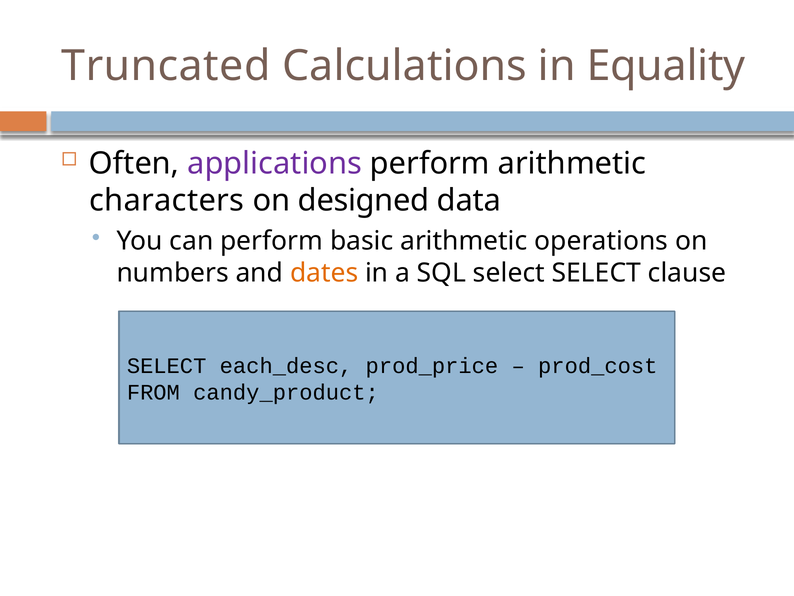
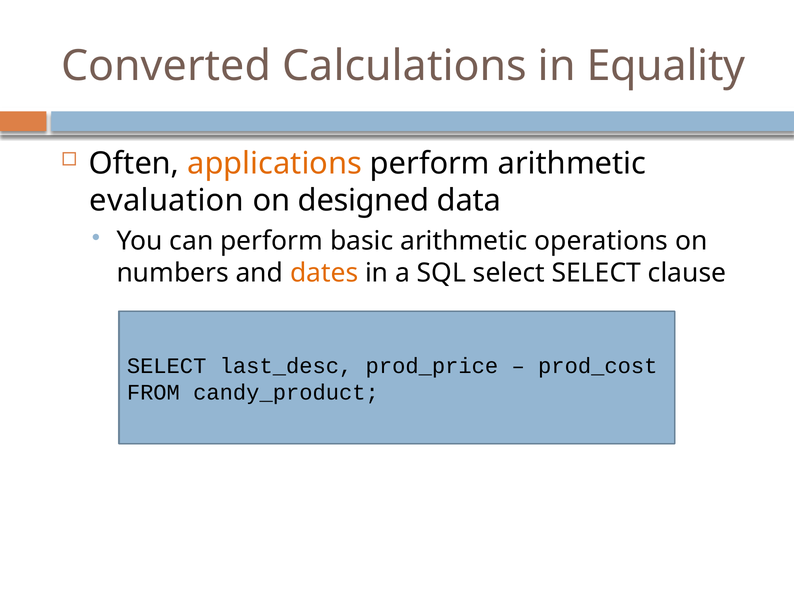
Truncated: Truncated -> Converted (166, 66)
applications colour: purple -> orange (275, 164)
characters: characters -> evaluation (167, 201)
each_desc: each_desc -> last_desc (286, 365)
